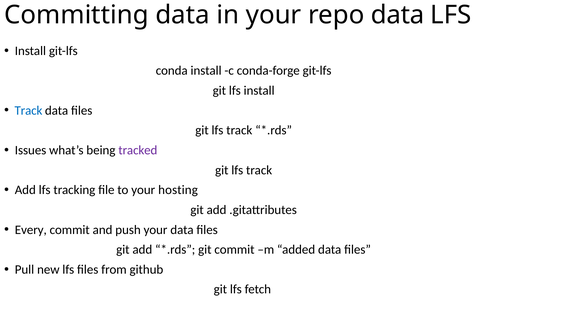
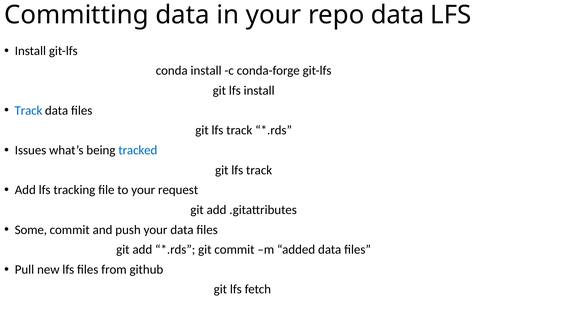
tracked colour: purple -> blue (138, 150)
hosting: hosting -> request (178, 190)
Every: Every -> Some (31, 230)
